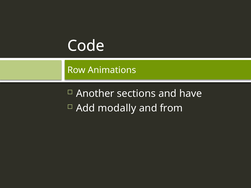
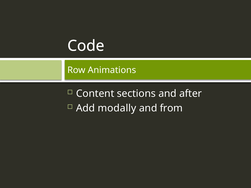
Another: Another -> Content (95, 94)
have: have -> after (191, 94)
